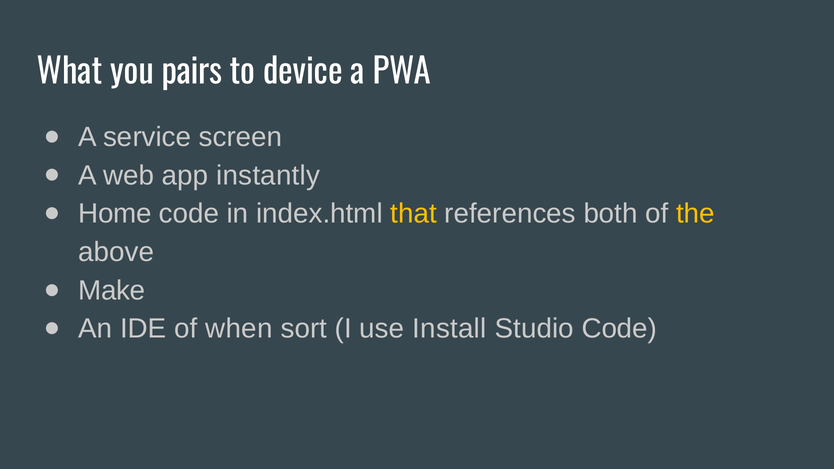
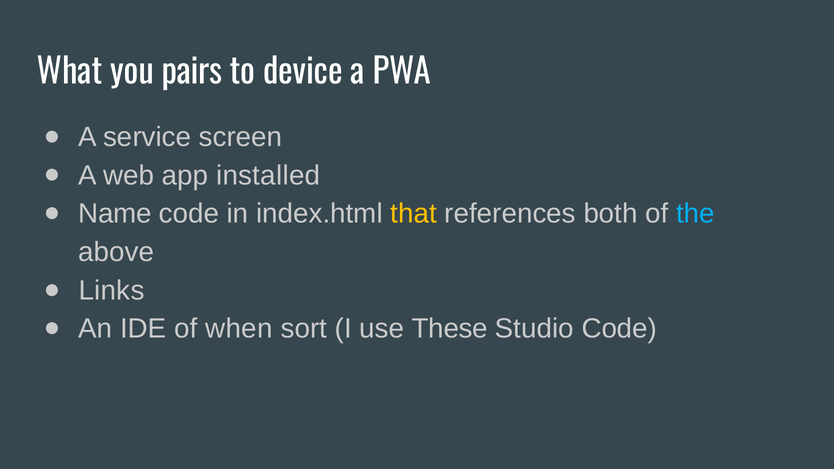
instantly: instantly -> installed (268, 175)
Home: Home -> Name (115, 214)
the colour: yellow -> light blue (696, 214)
Make: Make -> Links (112, 290)
Install: Install -> These (450, 329)
